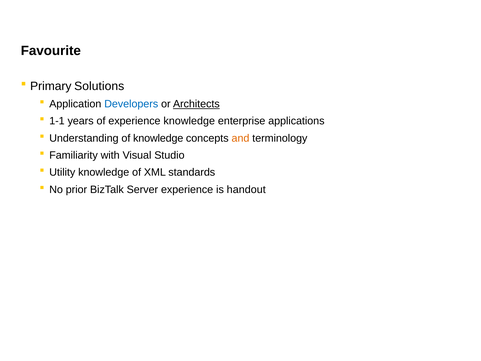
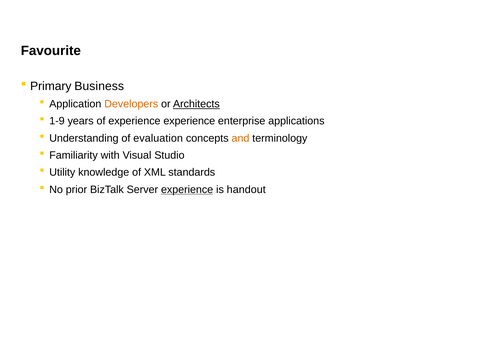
Solutions: Solutions -> Business (99, 86)
Developers colour: blue -> orange (131, 104)
1-1: 1-1 -> 1-9 (57, 121)
experience knowledge: knowledge -> experience (189, 121)
of knowledge: knowledge -> evaluation (158, 138)
experience underline: none -> present (187, 189)
